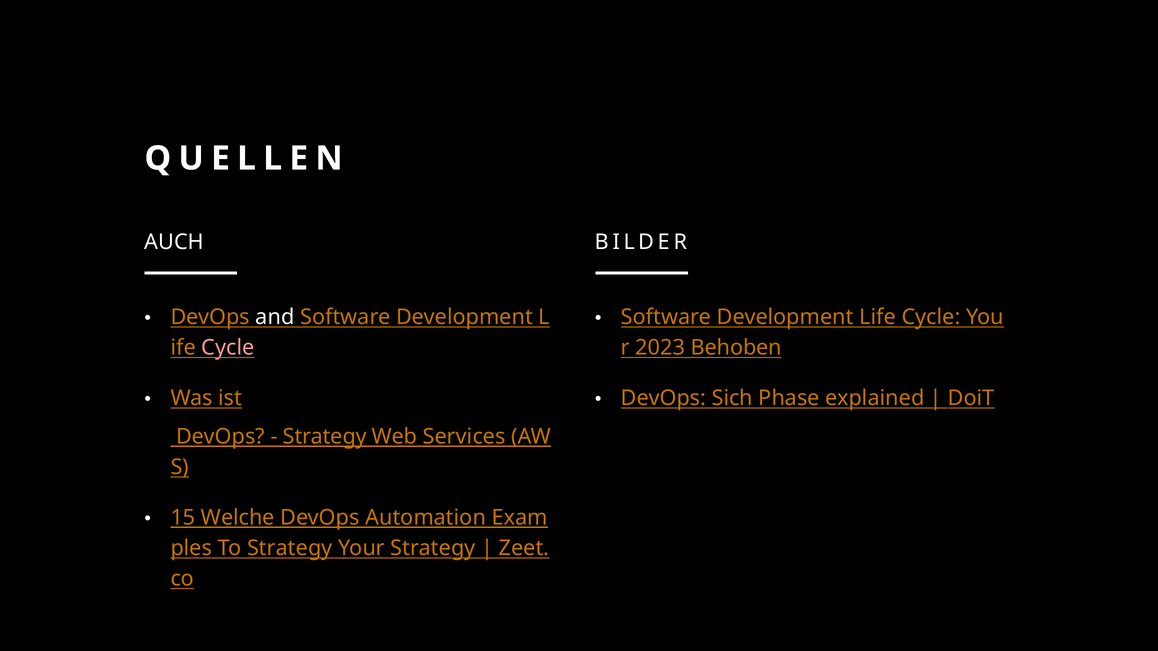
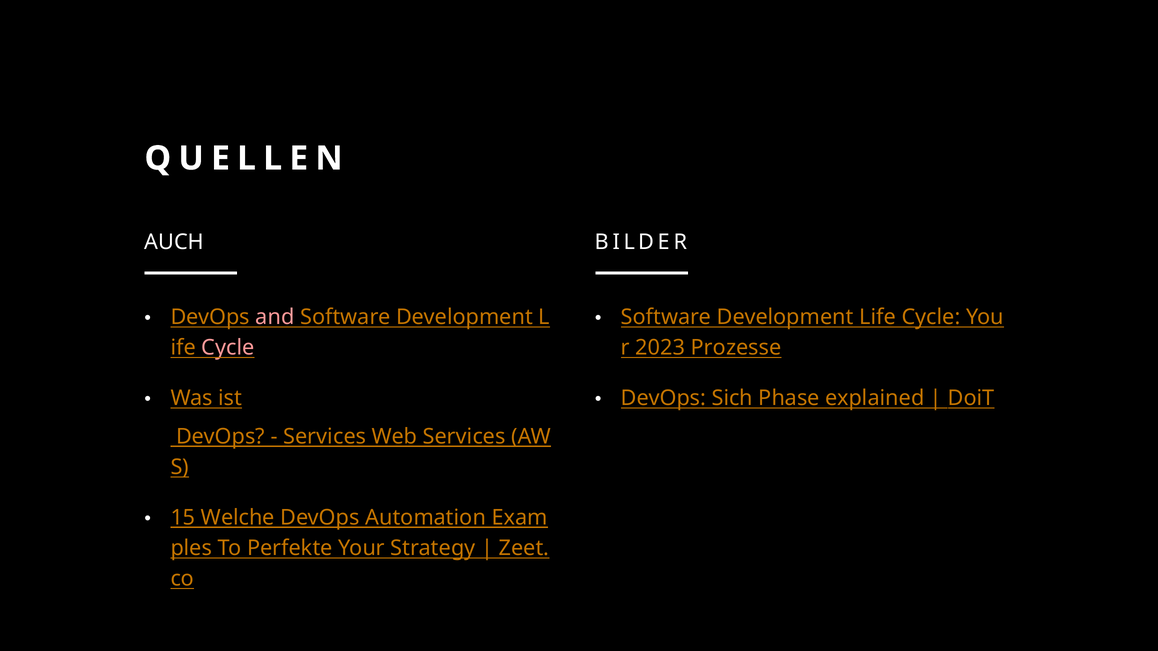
and colour: white -> pink (275, 317)
Behoben: Behoben -> Prozesse (736, 348)
Strategy: Strategy -> Services (325, 437)
To Strategy: Strategy -> Perfekte (290, 548)
